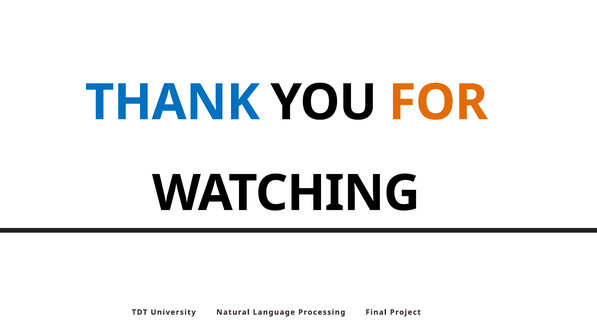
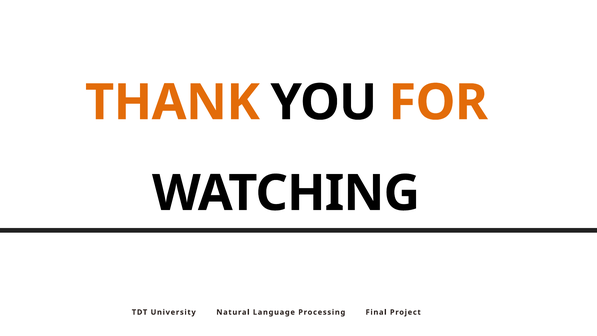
THANK colour: blue -> orange (173, 103)
